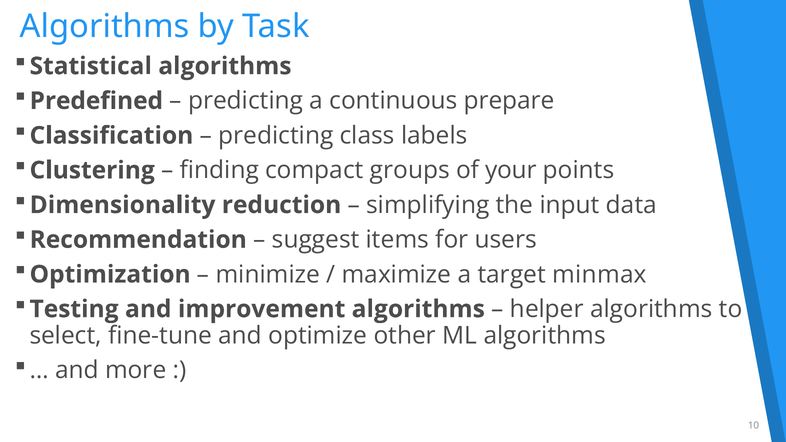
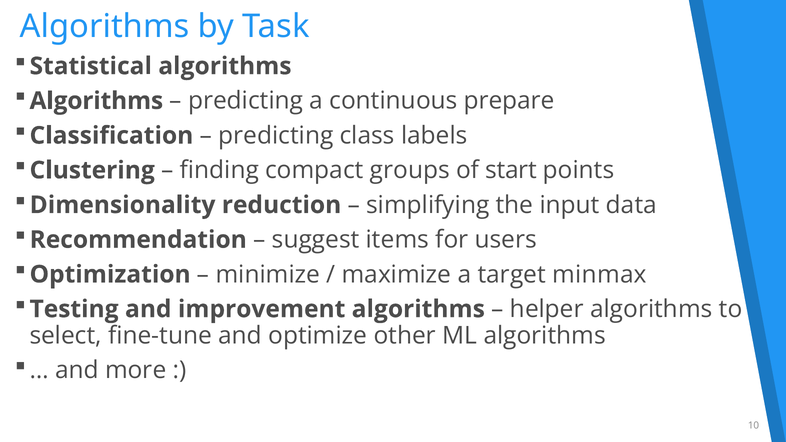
Predefined: Predefined -> Algorithms (96, 101)
your: your -> start (511, 170)
